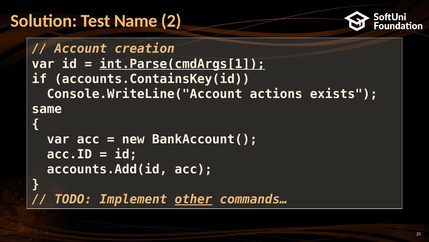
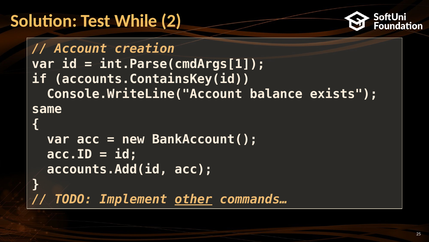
Name: Name -> While (136, 21)
int.Parse(cmdArgs[1 underline: present -> none (182, 64)
actions: actions -> balance (276, 94)
